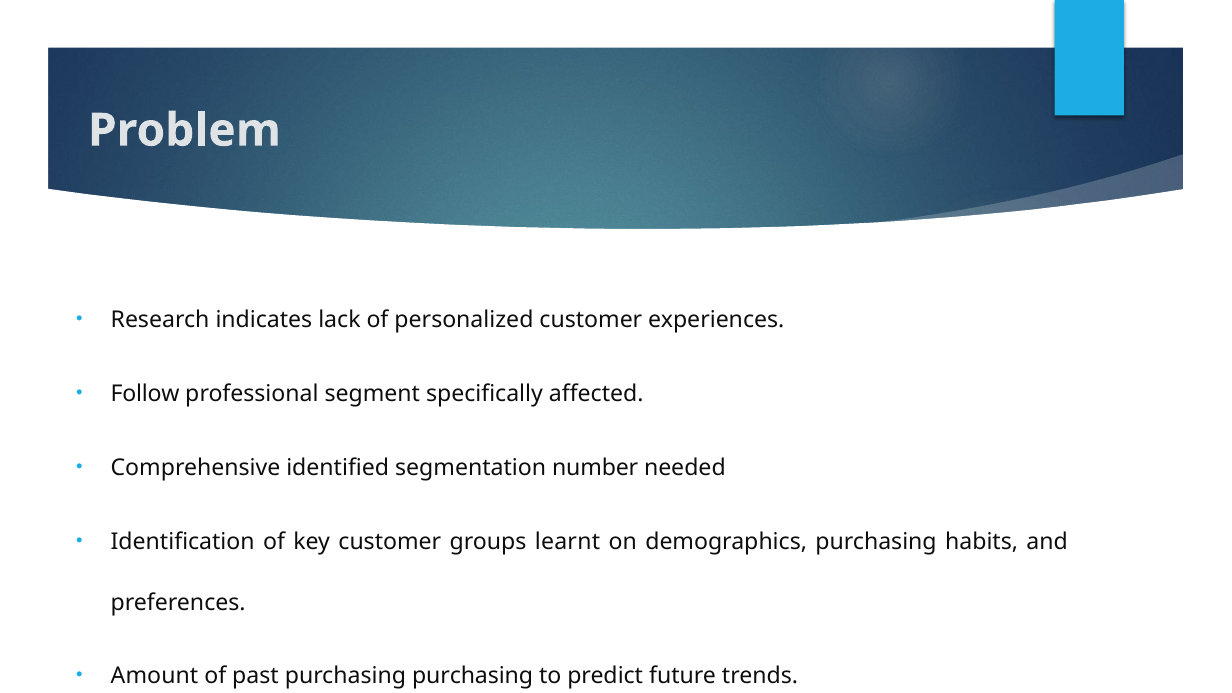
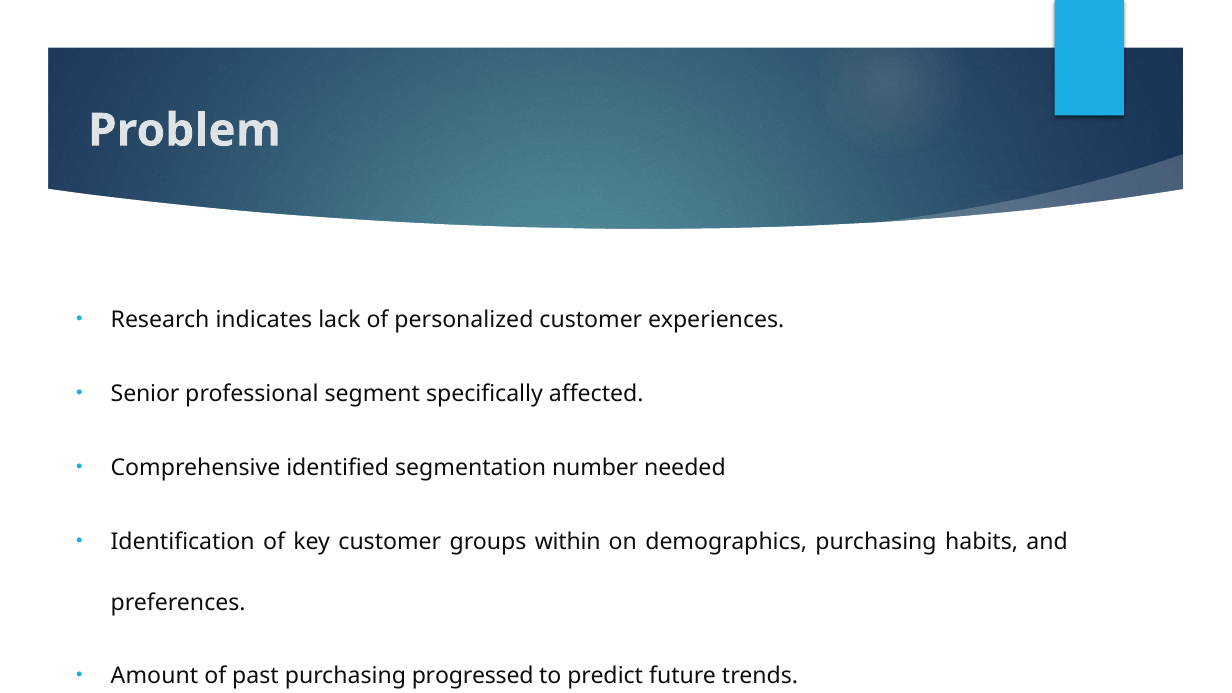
Follow: Follow -> Senior (145, 394)
learnt: learnt -> within (568, 541)
purchasing purchasing: purchasing -> progressed (473, 676)
